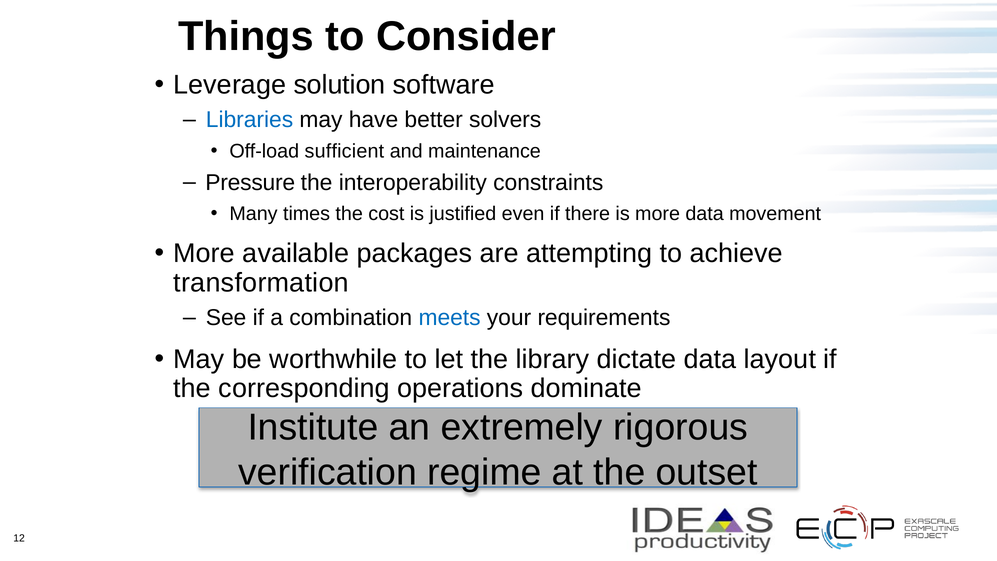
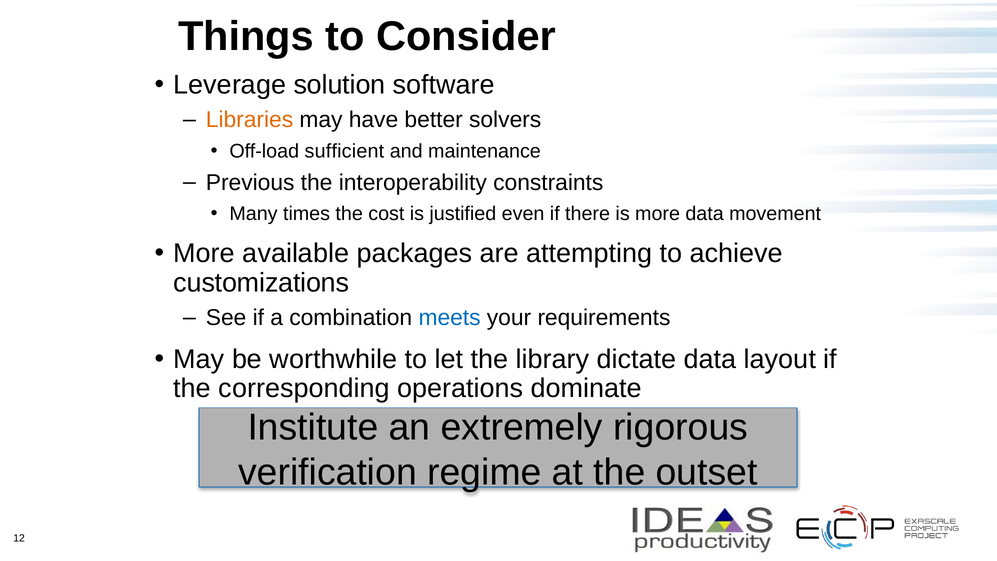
Libraries colour: blue -> orange (250, 120)
Pressure: Pressure -> Previous (250, 182)
transformation: transformation -> customizations (261, 283)
